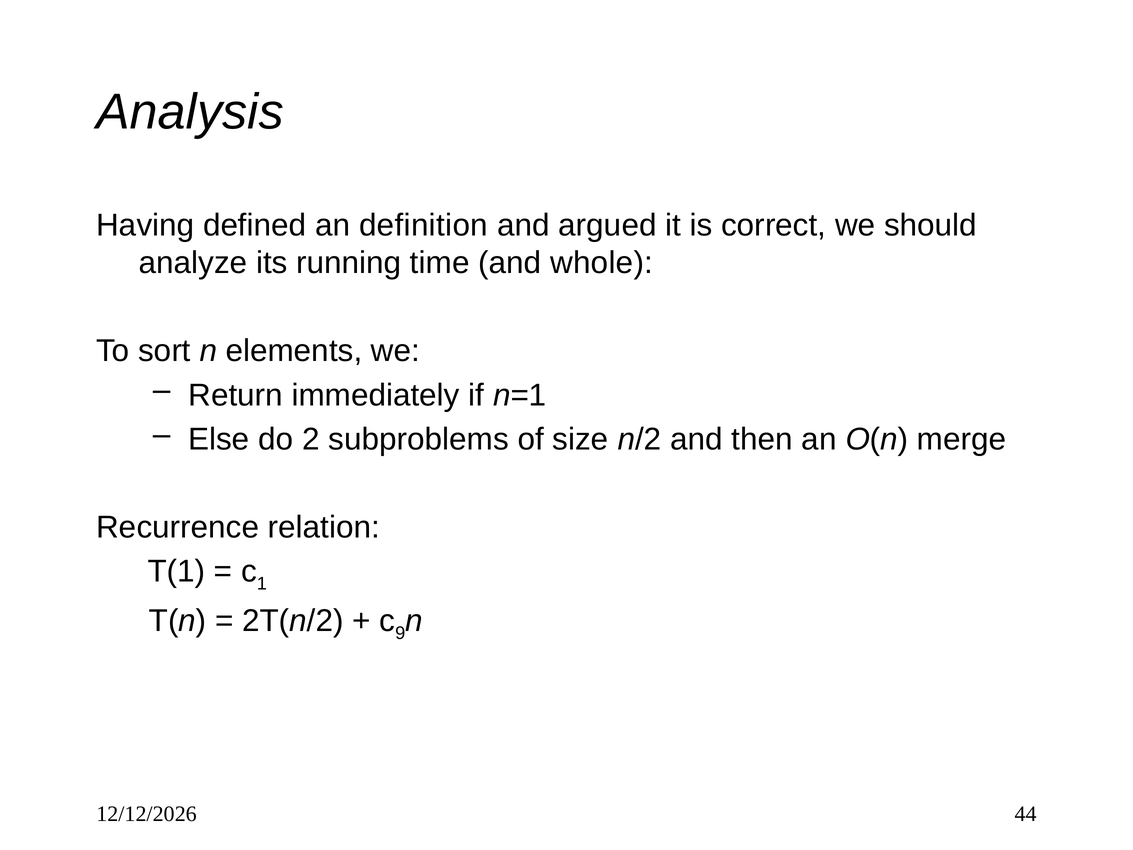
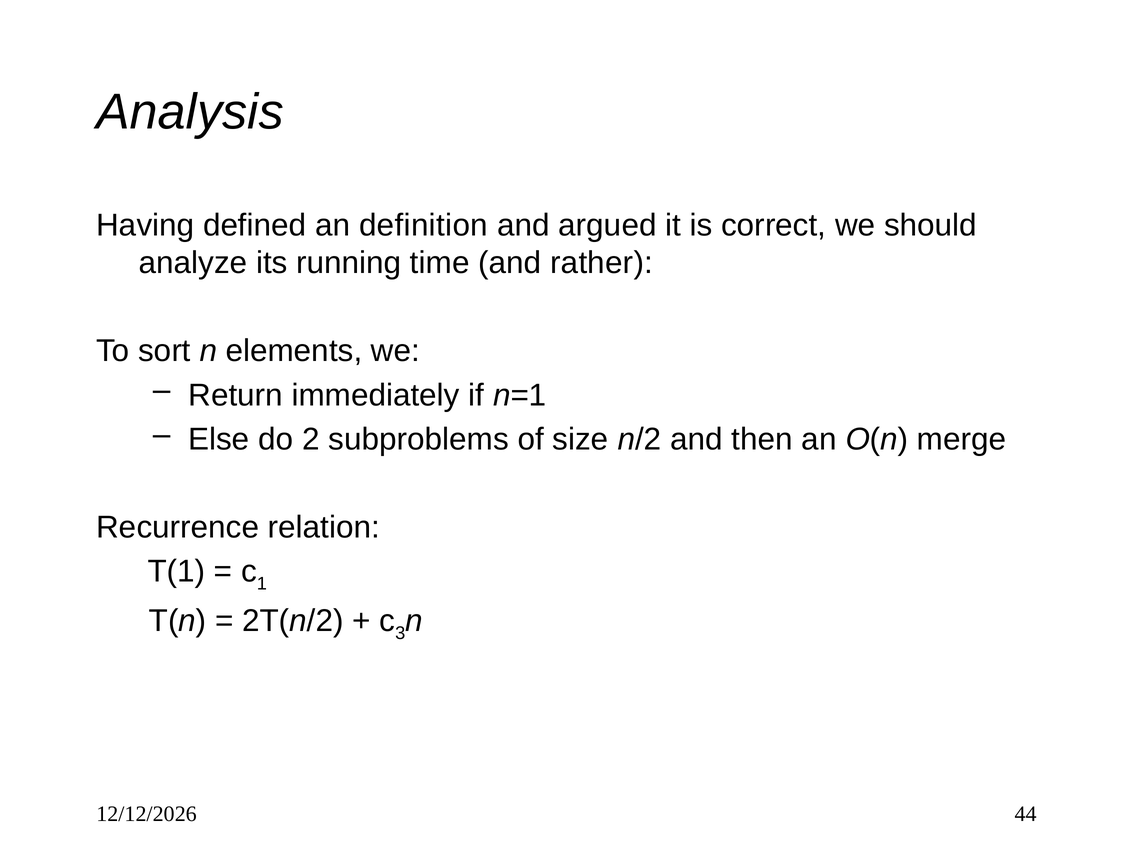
whole: whole -> rather (602, 263)
9: 9 -> 3 (400, 633)
